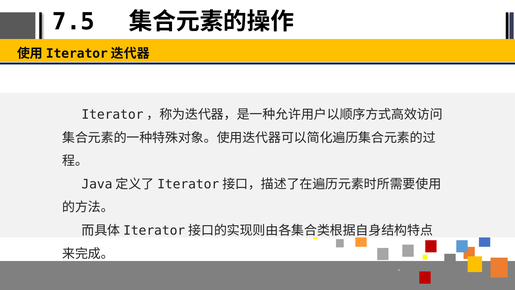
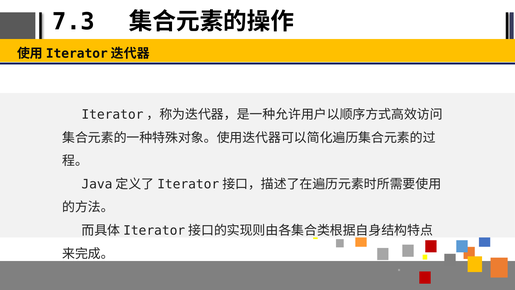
7.5: 7.5 -> 7.3 (73, 22)
